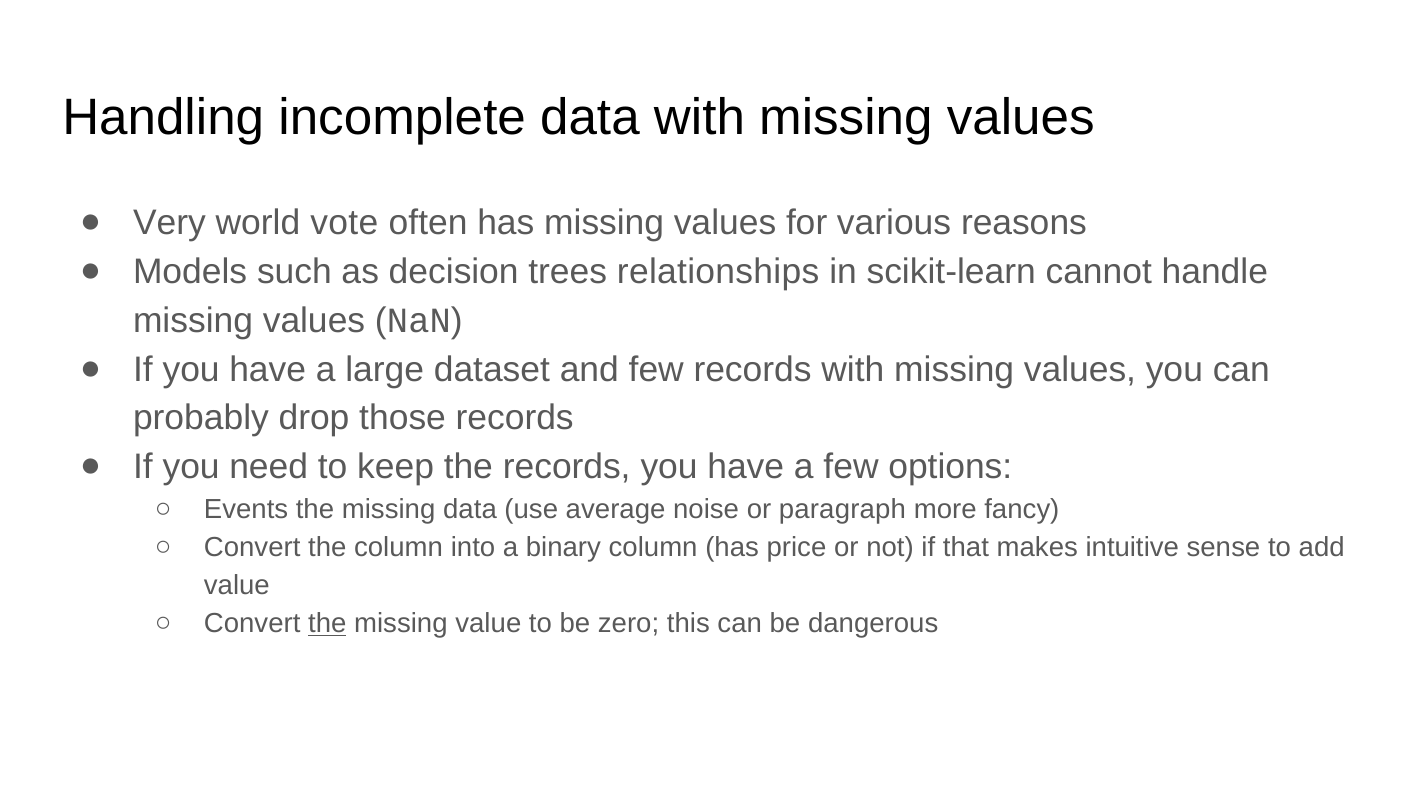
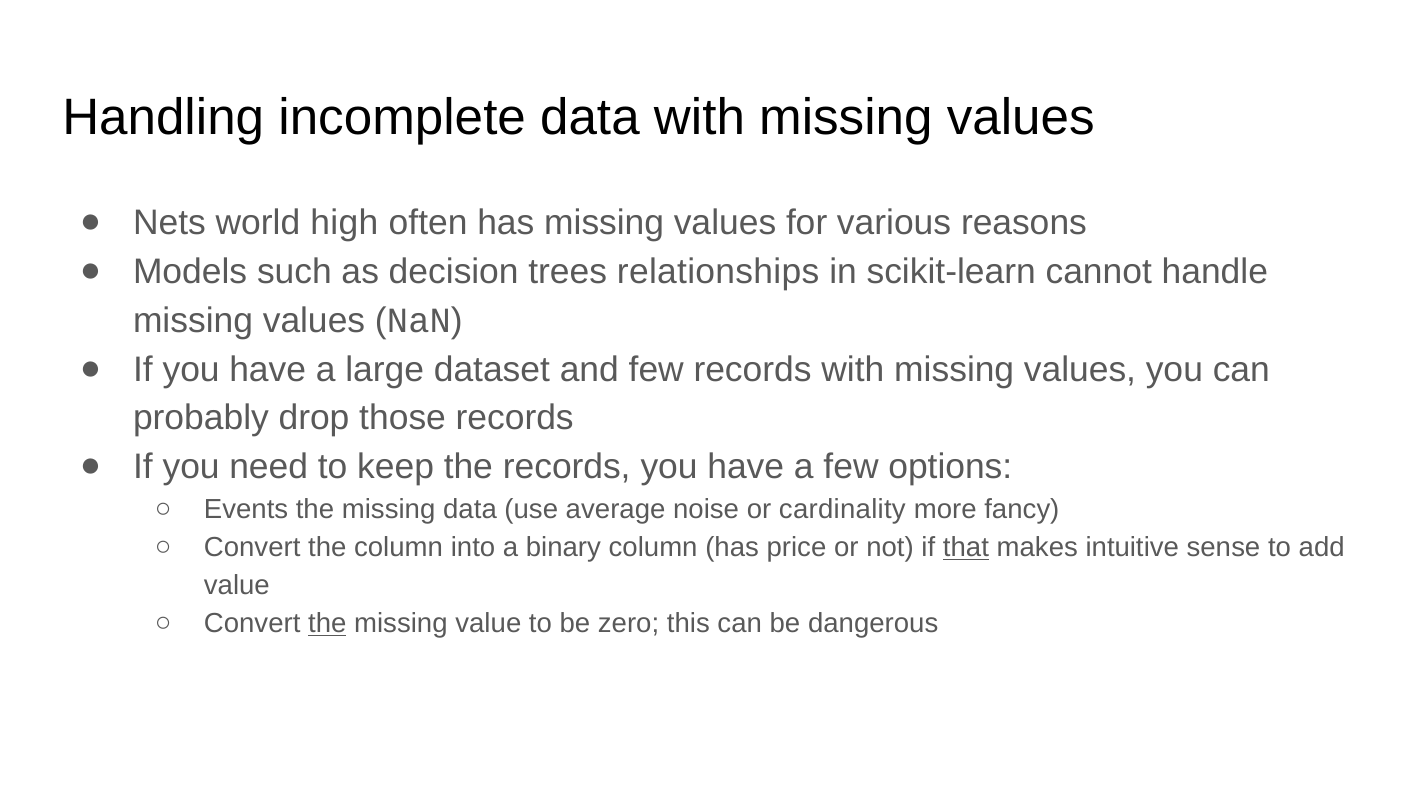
Very: Very -> Nets (169, 223)
vote: vote -> high (344, 223)
paragraph: paragraph -> cardinality (842, 509)
that underline: none -> present (966, 548)
